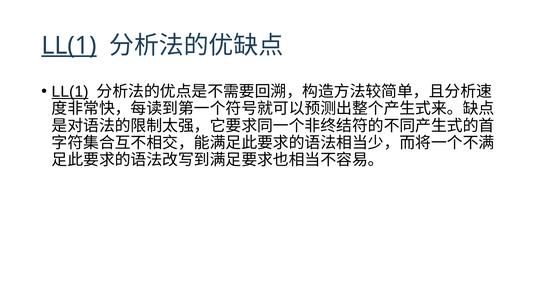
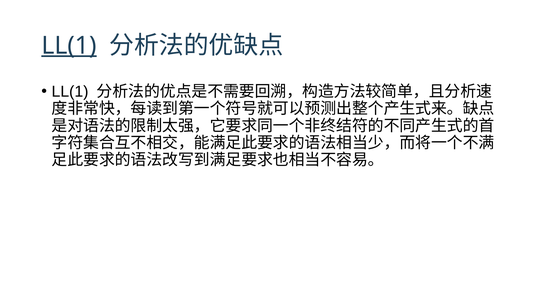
LL(1 underline: present -> none (70, 92)
